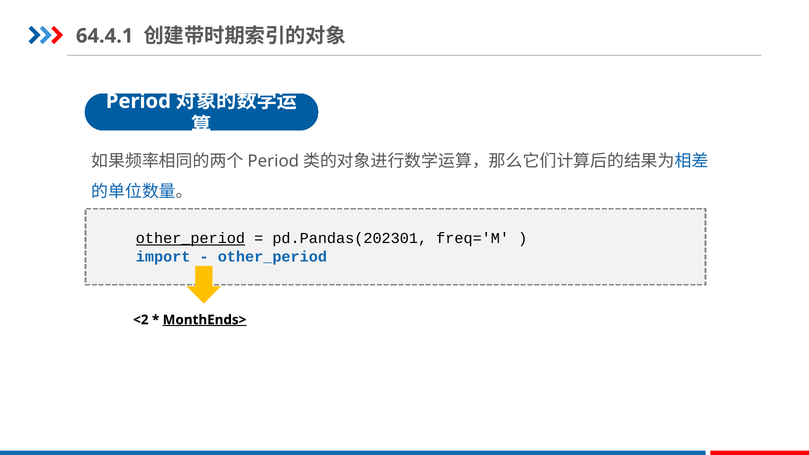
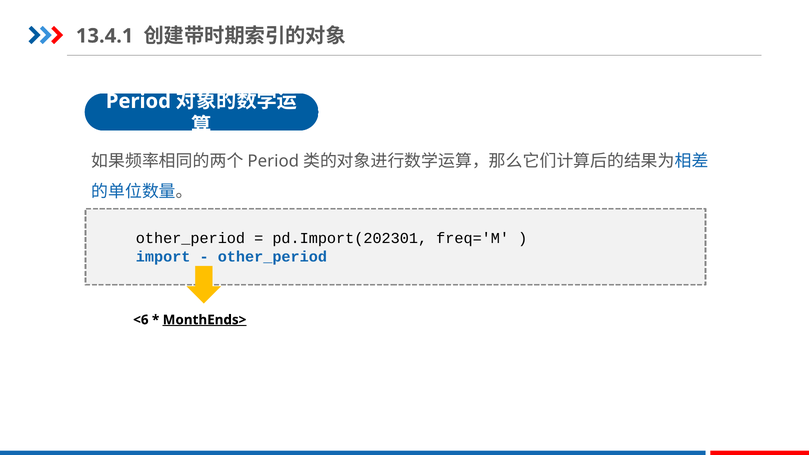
64.4.1: 64.4.1 -> 13.4.1 (105, 36)
other_period underline: present -> none (190, 239)
pd.Pandas(202301: pd.Pandas(202301 -> pd.Import(202301 (350, 239)
<2: <2 -> <6 (141, 320)
